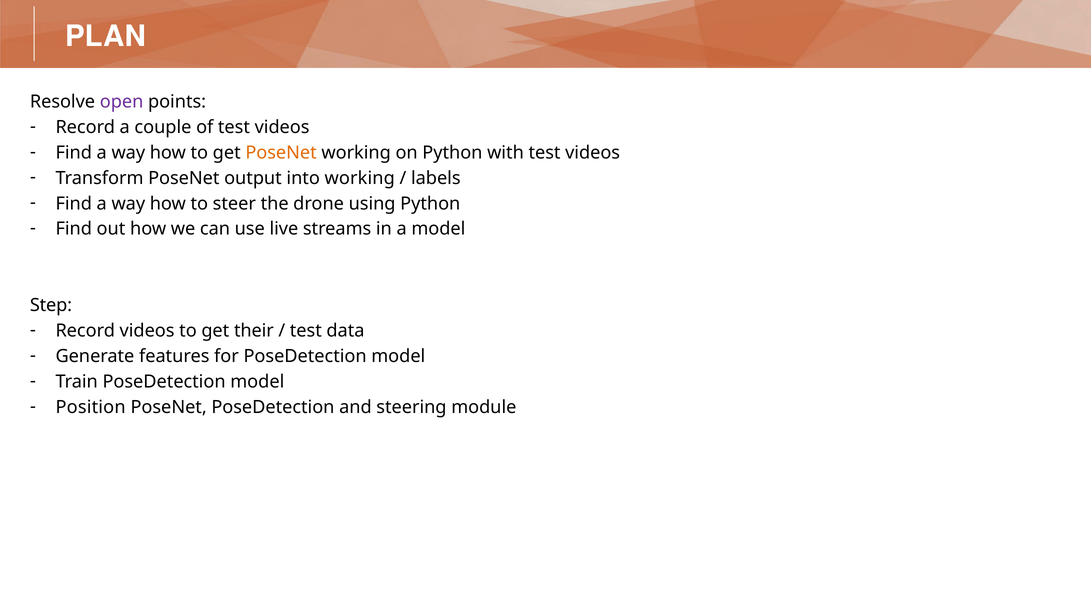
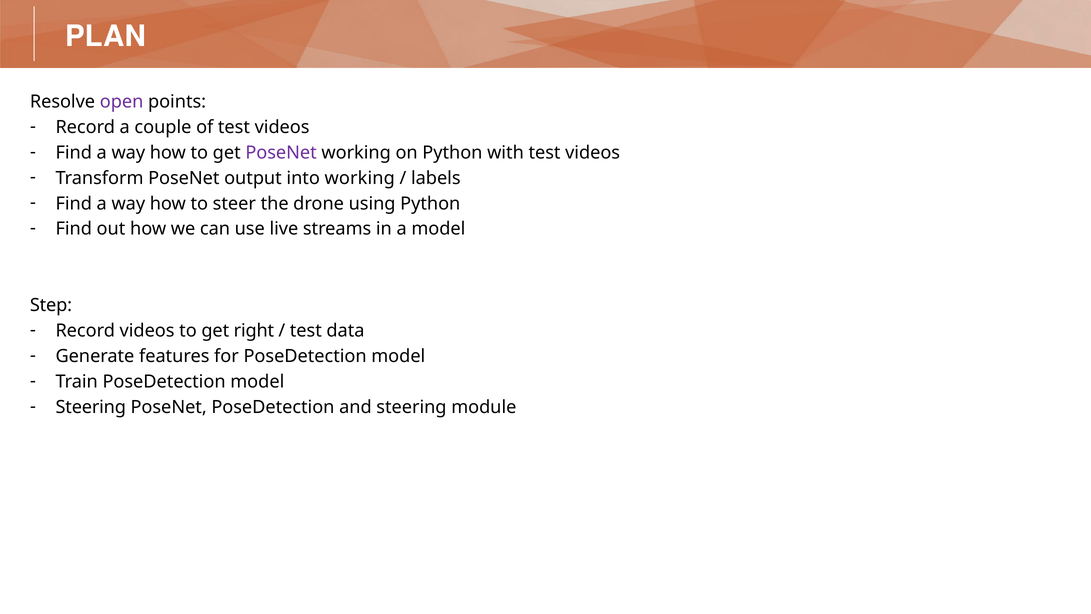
PoseNet colour: orange -> purple (281, 152)
their: their -> right (254, 331)
Position: Position -> Steering (91, 407)
